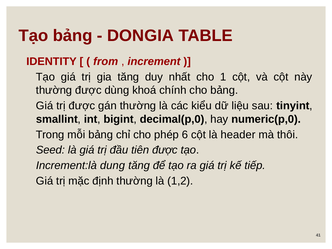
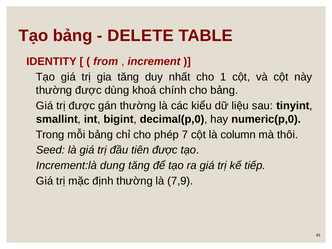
DONGIA: DONGIA -> DELETE (140, 36)
6: 6 -> 7 (185, 135)
header: header -> column (238, 135)
1,2: 1,2 -> 7,9 (180, 181)
